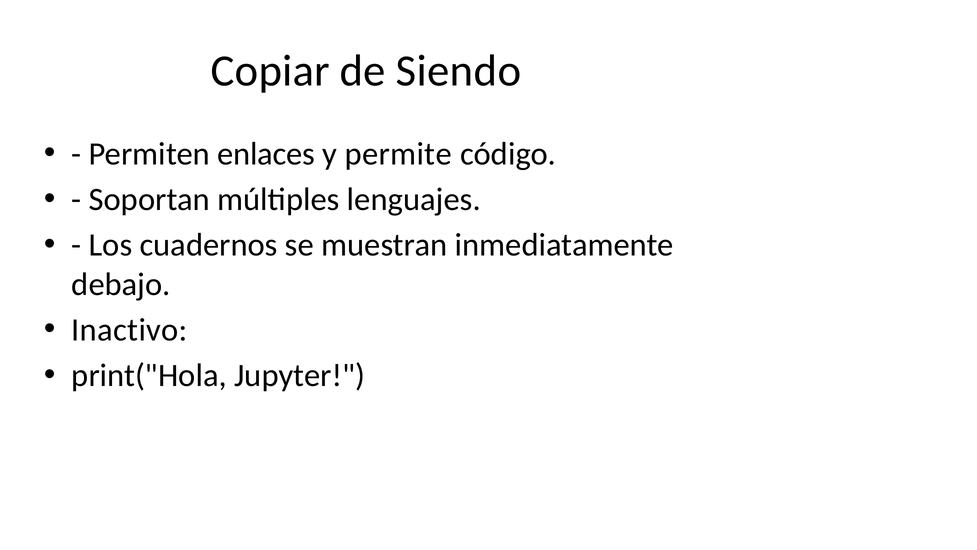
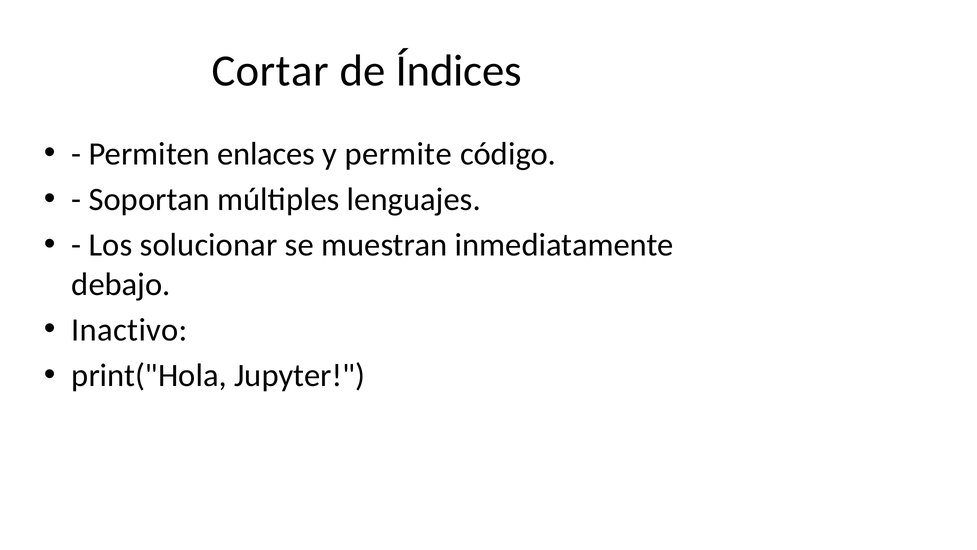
Copiar: Copiar -> Cortar (270, 71)
Siendo: Siendo -> Índices (459, 71)
cuadernos: cuadernos -> solucionar (209, 245)
